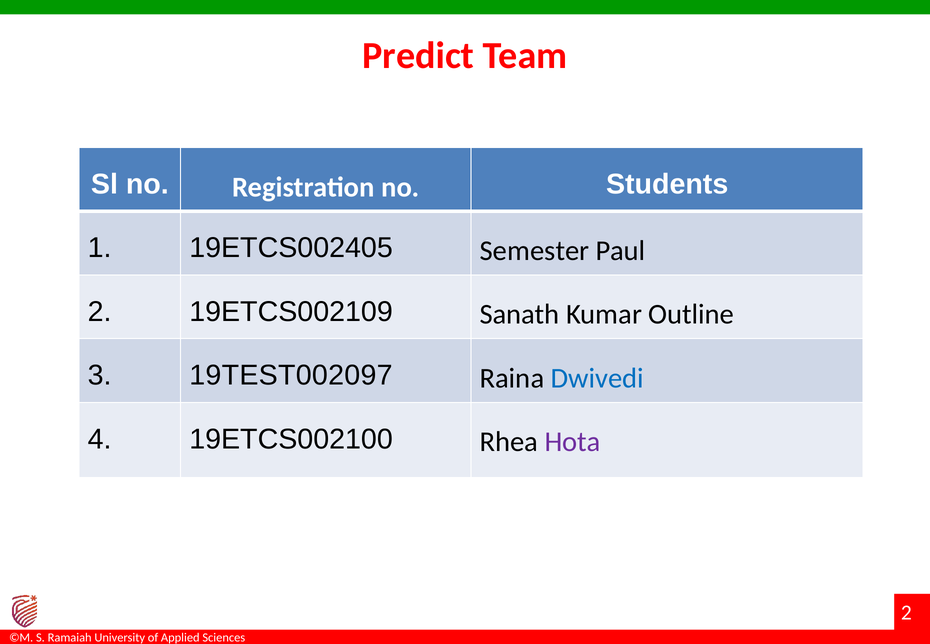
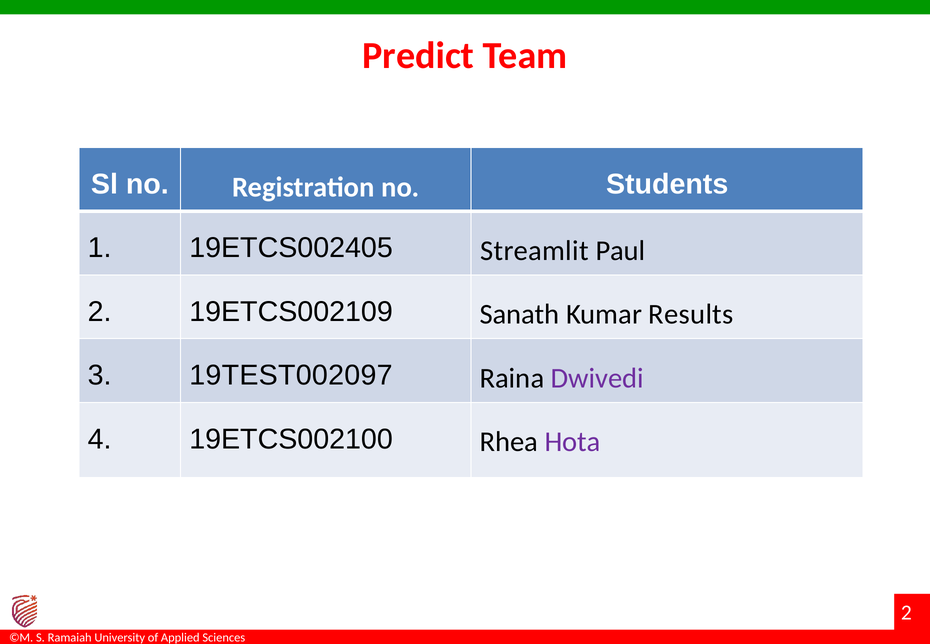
Semester: Semester -> Streamlit (534, 251)
Outline: Outline -> Results (691, 314)
Dwivedi colour: blue -> purple (597, 378)
